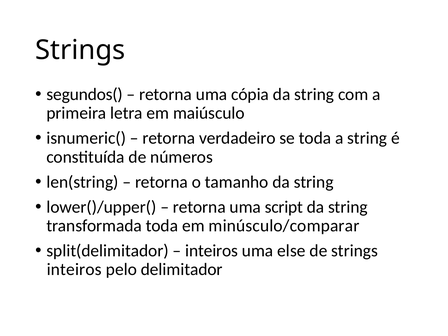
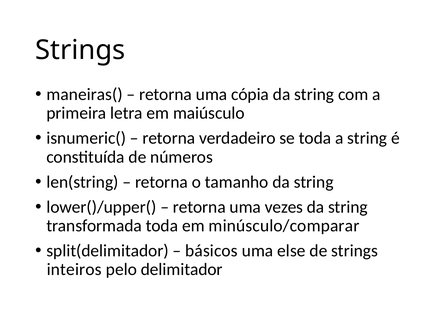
segundos(: segundos( -> maneiras( (85, 94)
script: script -> vezes (284, 207)
inteiros: inteiros -> básicos (211, 251)
